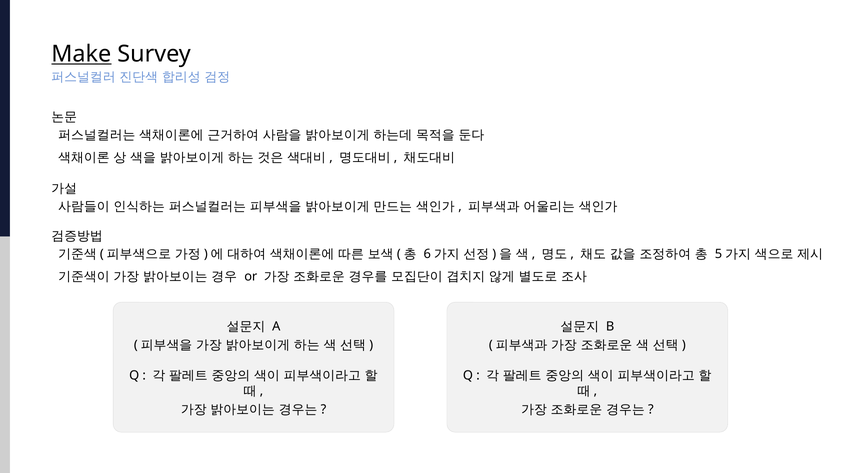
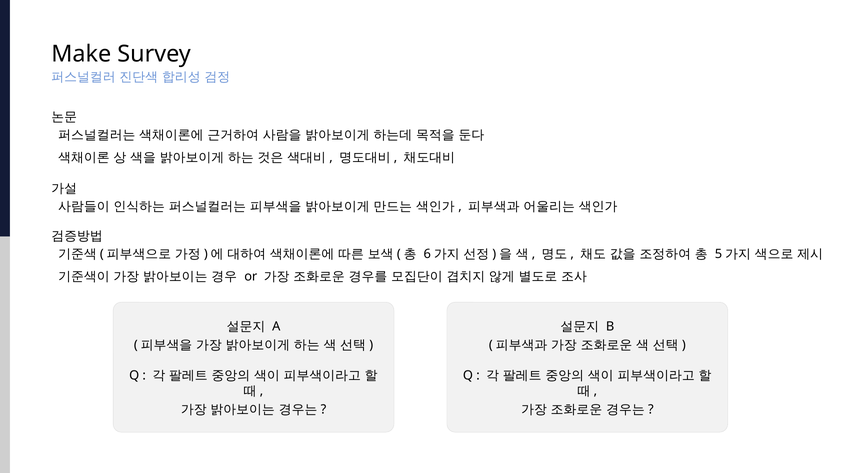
Make underline: present -> none (81, 54)
